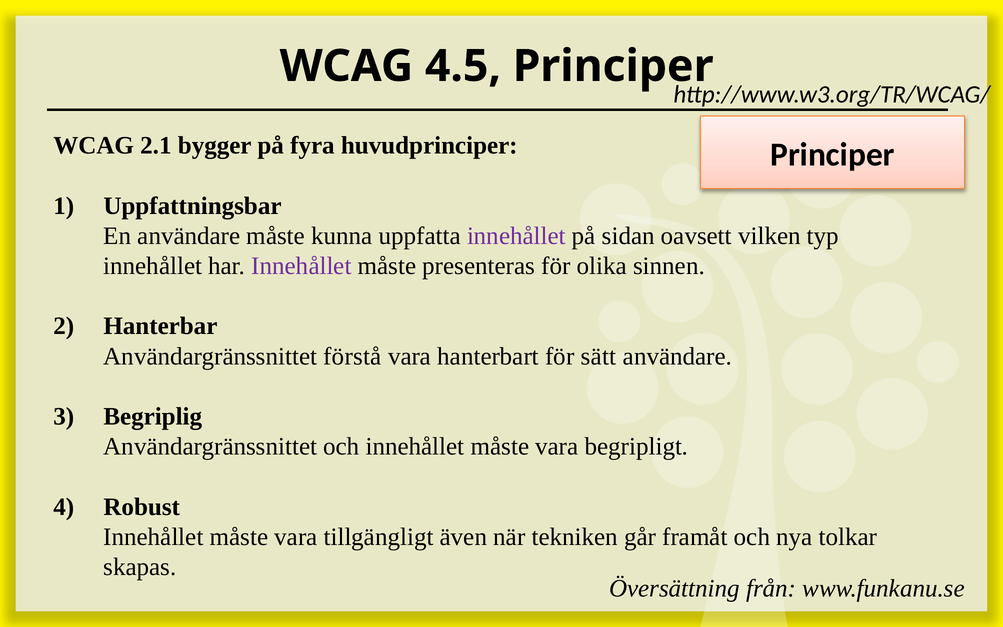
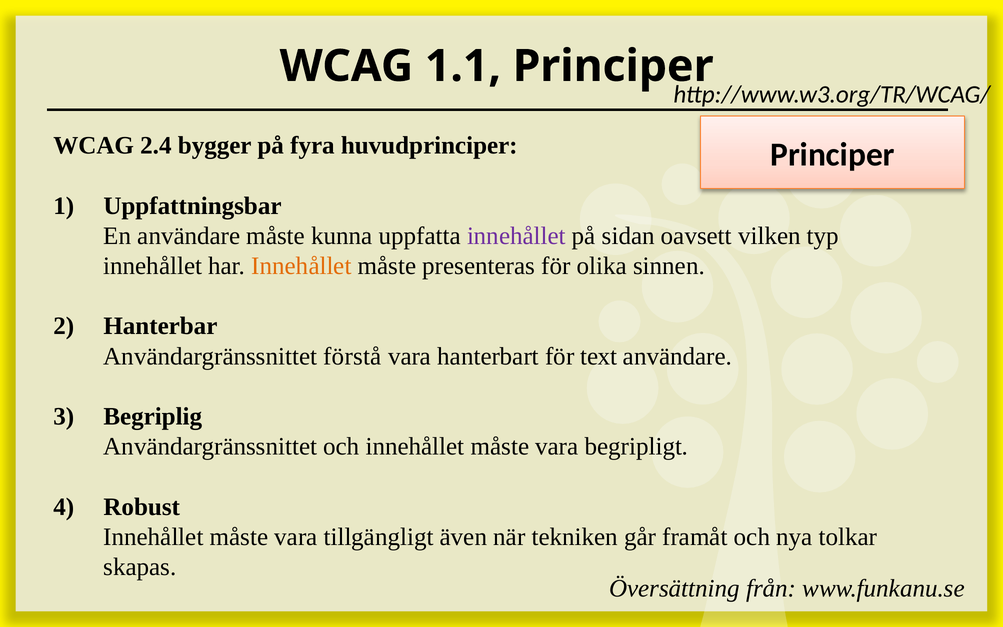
4.5: 4.5 -> 1.1 (463, 66)
2.1: 2.1 -> 2.4 (156, 146)
Innehållet colour: purple -> orange (302, 266)
sätt: sätt -> text (599, 356)
